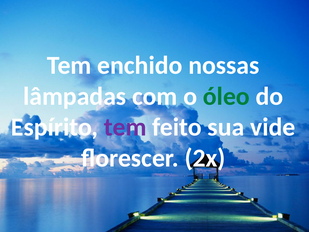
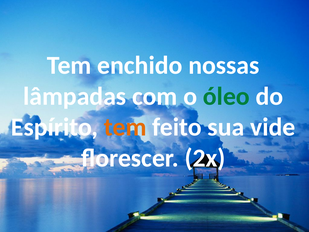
tem colour: purple -> orange (125, 127)
